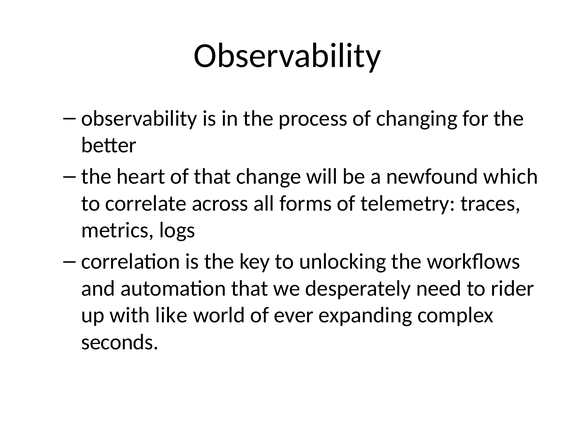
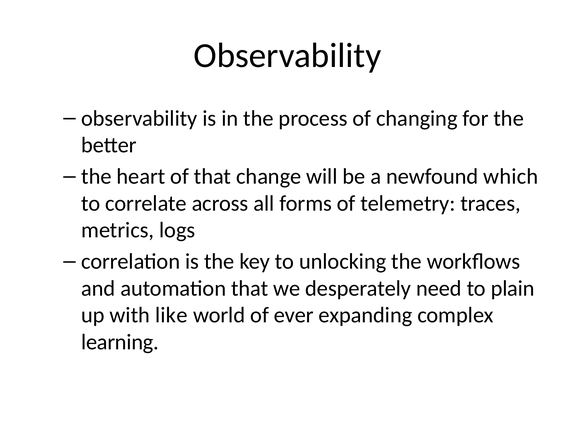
rider: rider -> plain (513, 289)
seconds: seconds -> learning (120, 342)
